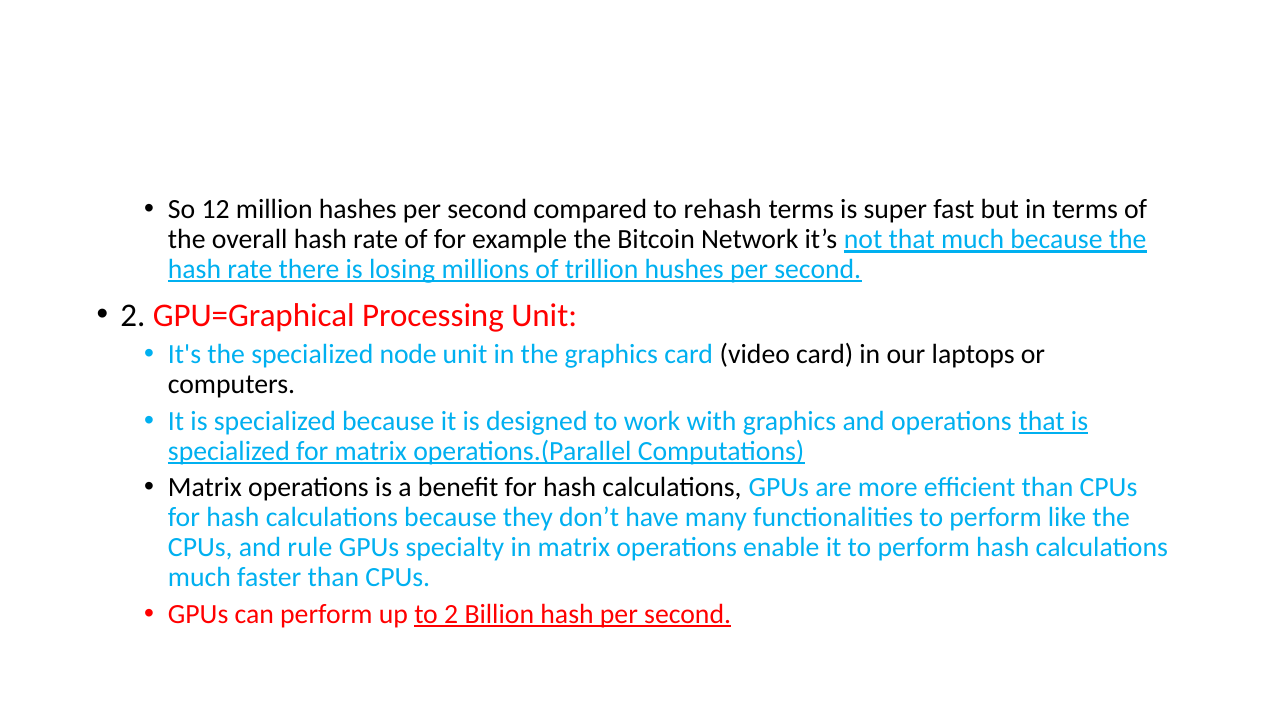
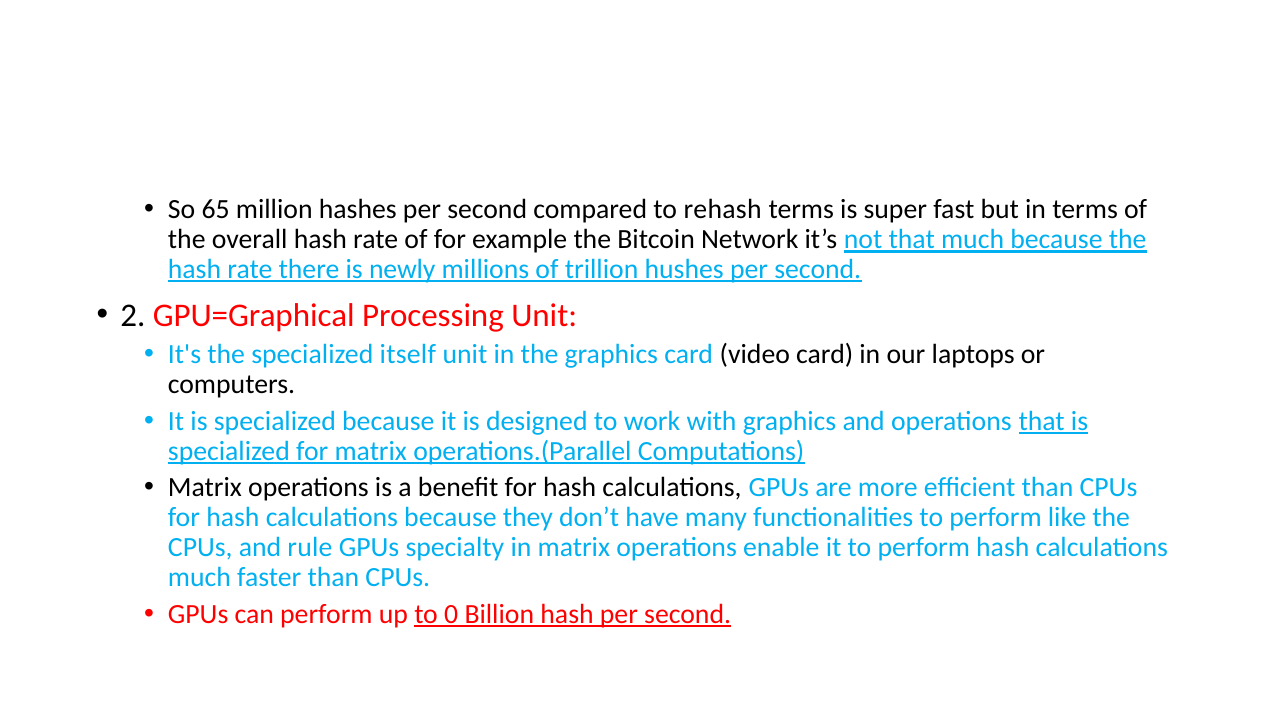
12: 12 -> 65 (216, 209)
losing: losing -> newly (402, 269)
node: node -> itself (408, 355)
to 2: 2 -> 0 (451, 614)
